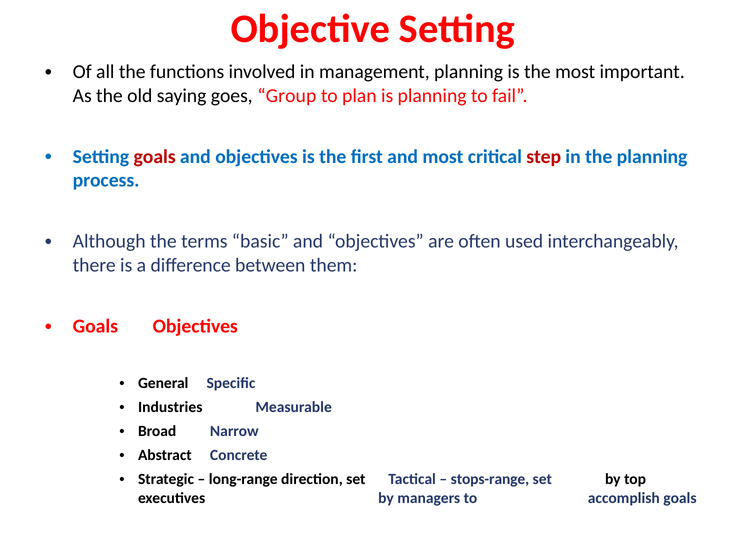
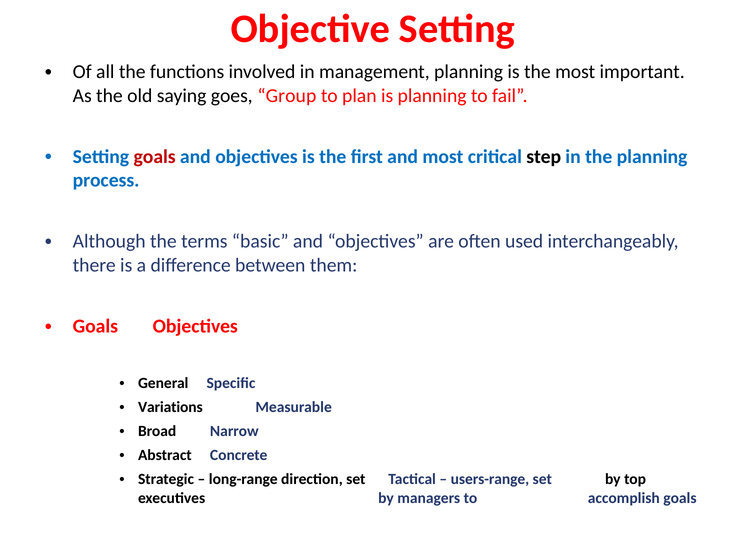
step colour: red -> black (544, 157)
Industries: Industries -> Variations (170, 407)
stops-range: stops-range -> users-range (490, 479)
